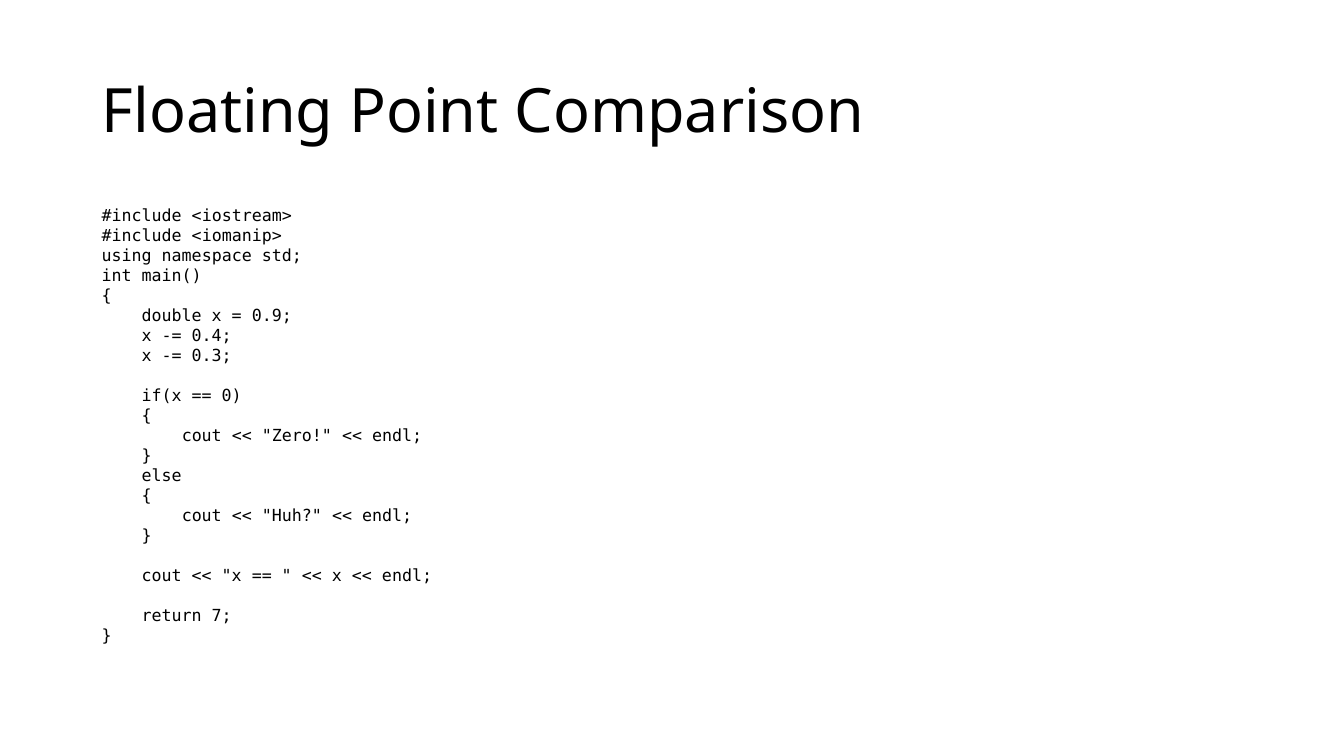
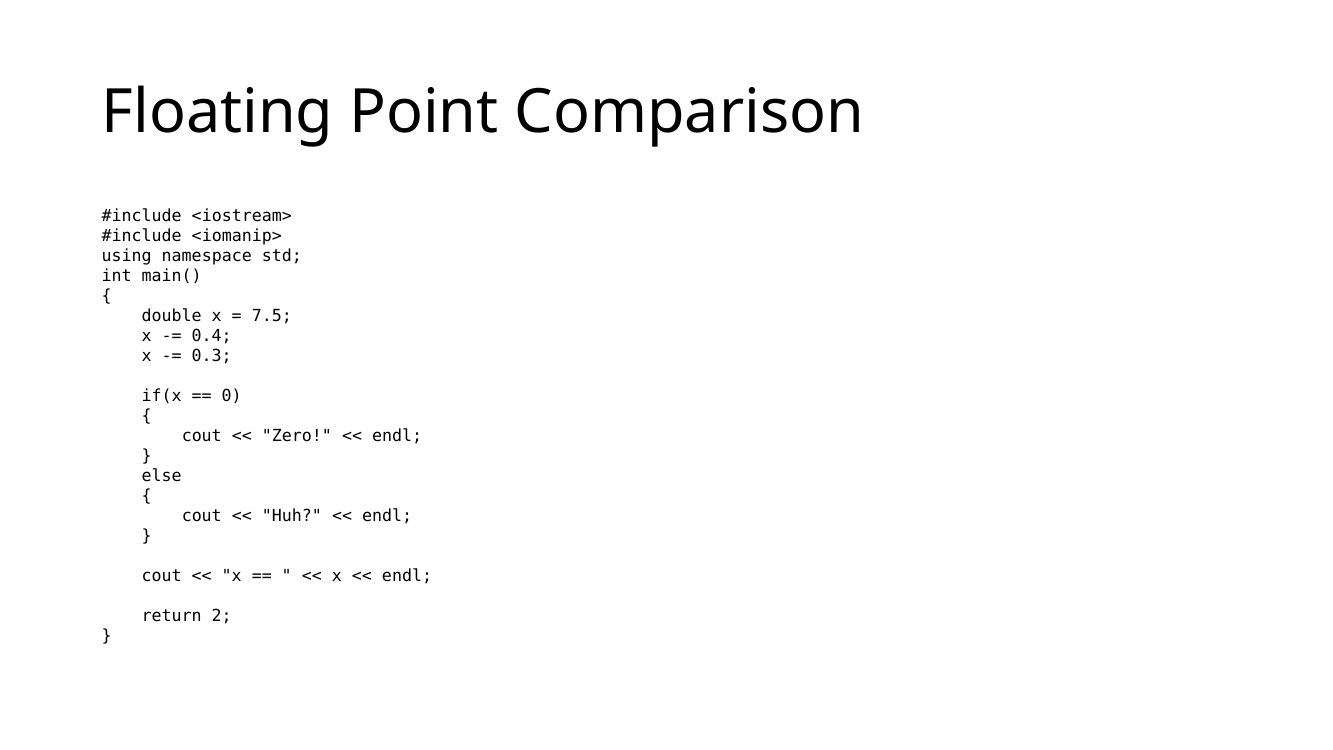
0.9: 0.9 -> 7.5 (272, 316)
7: 7 -> 2 (222, 616)
